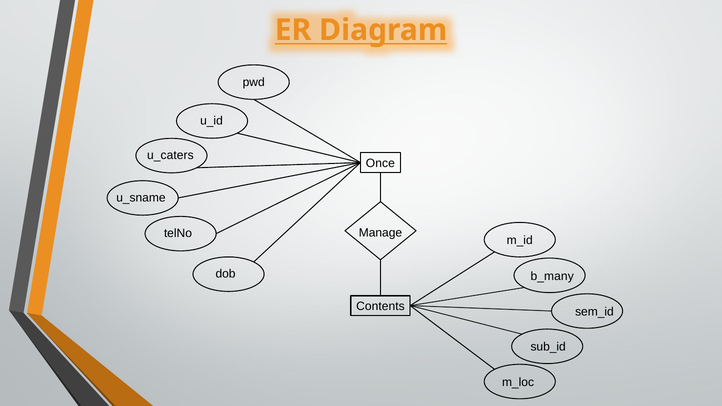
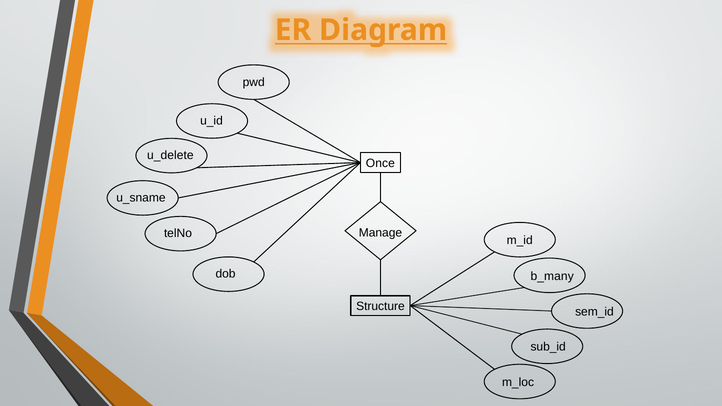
u_caters: u_caters -> u_delete (170, 155)
Contents: Contents -> Structure (380, 307)
